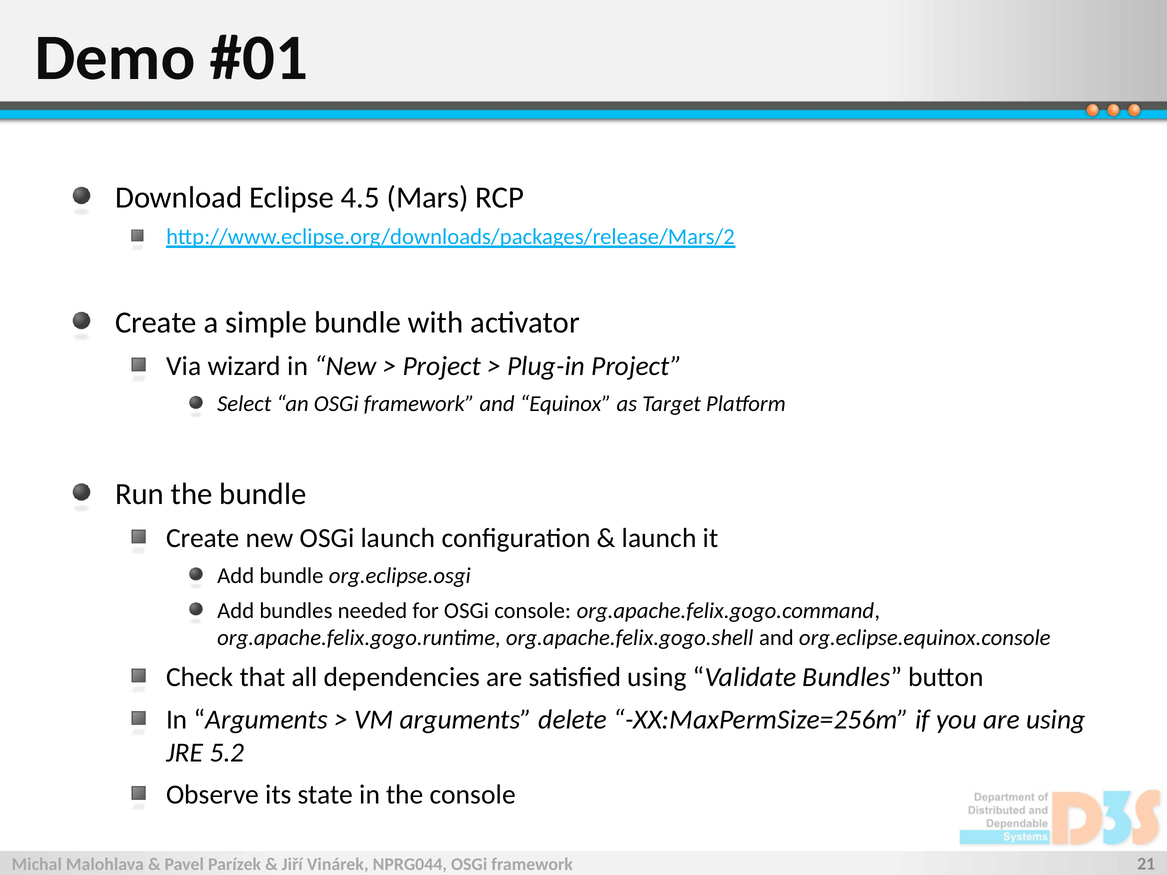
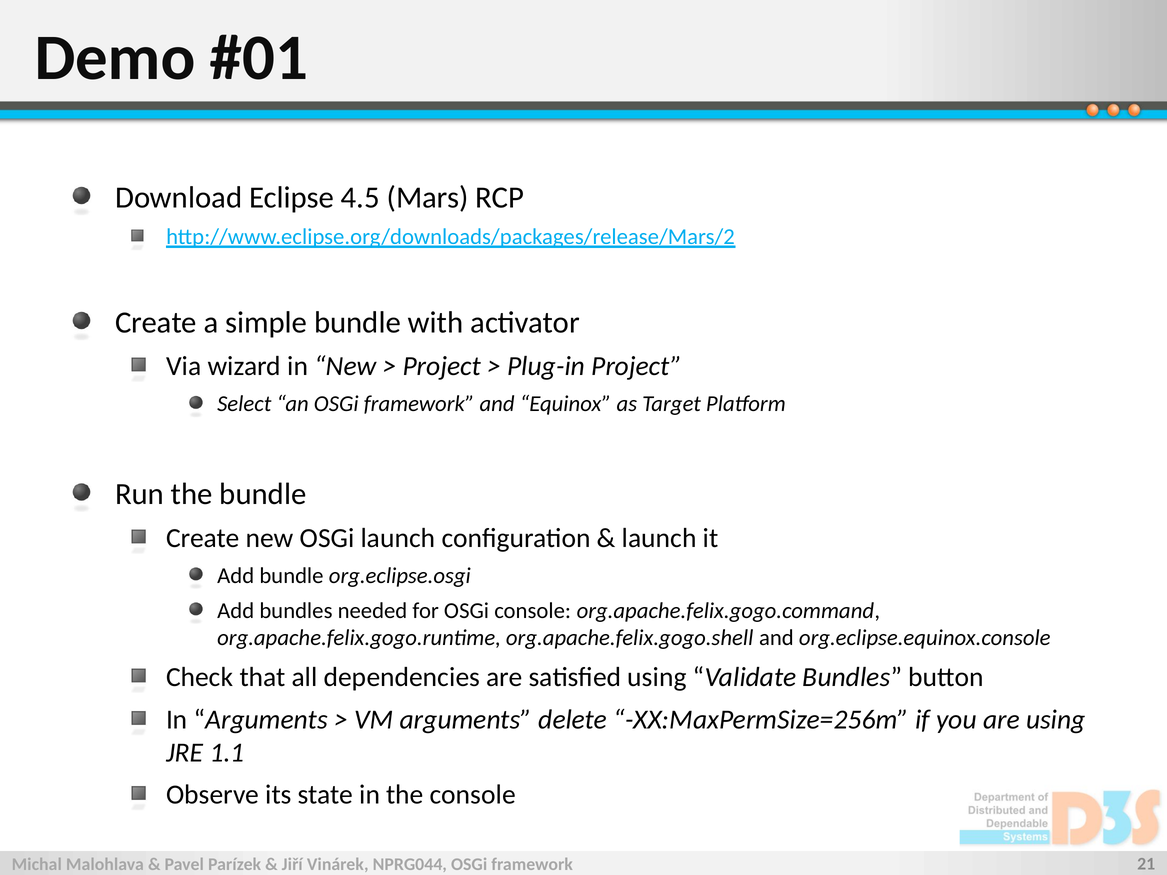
5.2: 5.2 -> 1.1 (227, 753)
